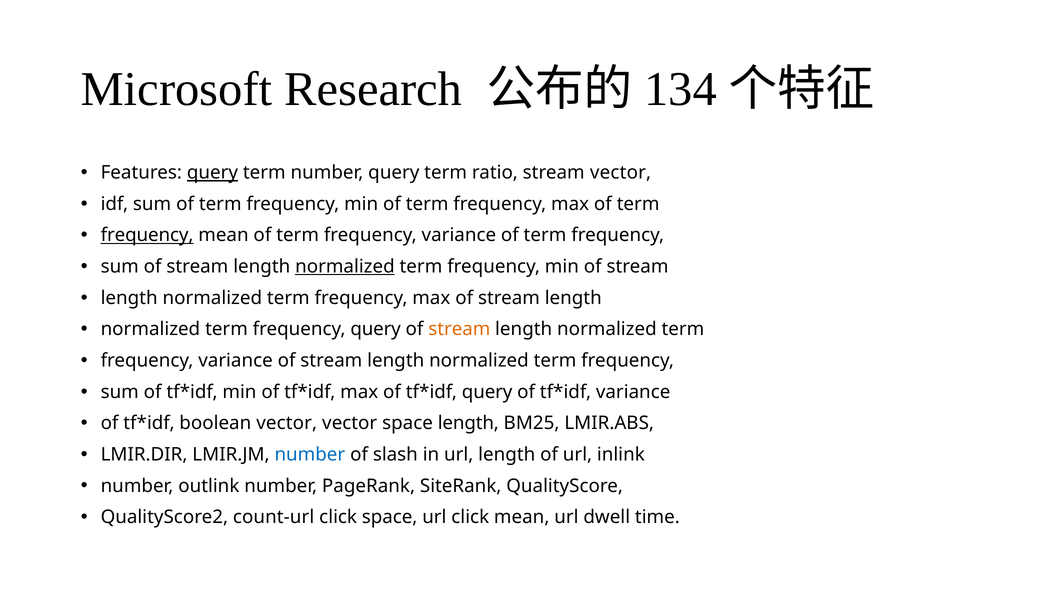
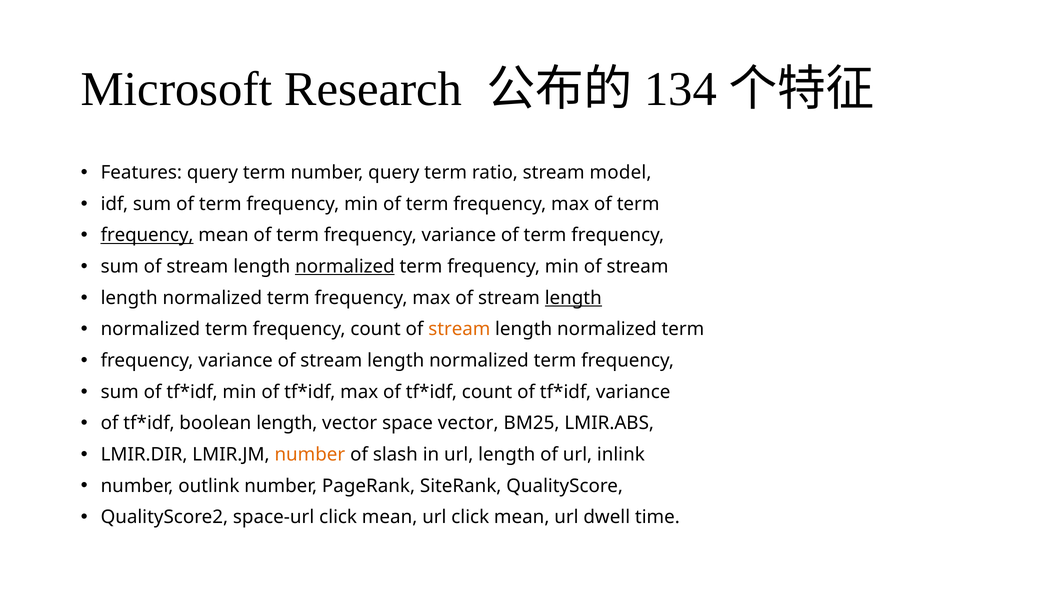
query underline: present -> none (212, 173)
stream vector: vector -> model (621, 173)
length underline: none -> present (573, 298)
frequency query: query -> count (376, 329)
query: query -> count (487, 392)
boolean vector: vector -> length (287, 423)
space length: length -> vector (468, 423)
number colour: blue -> orange (310, 455)
count-url: count-url -> space-url (274, 517)
space: space -> mean (390, 517)
